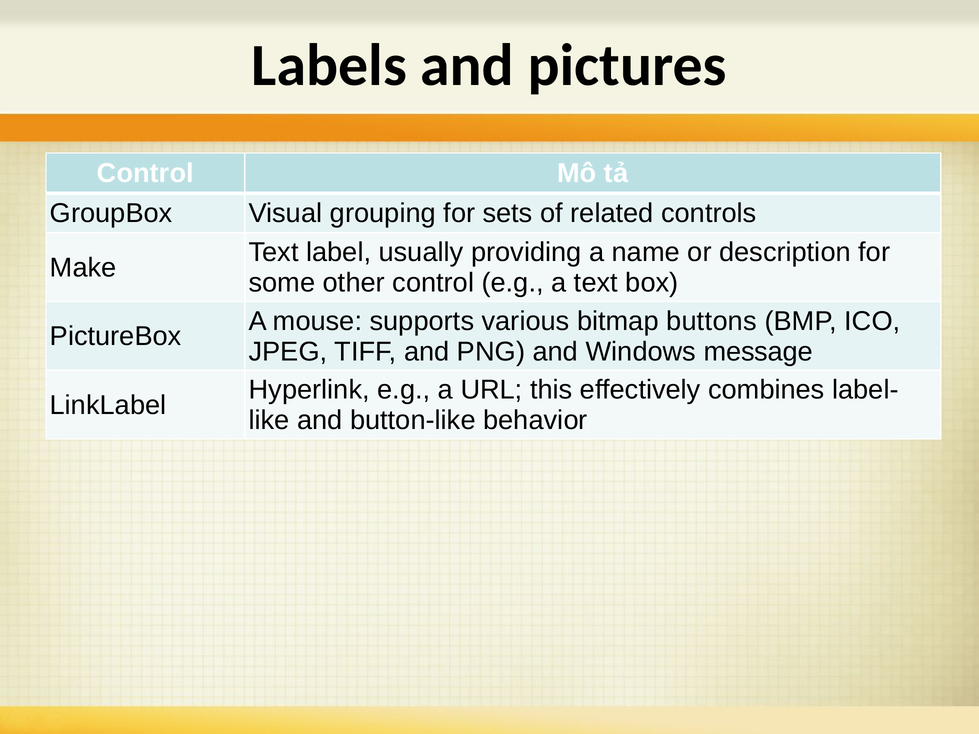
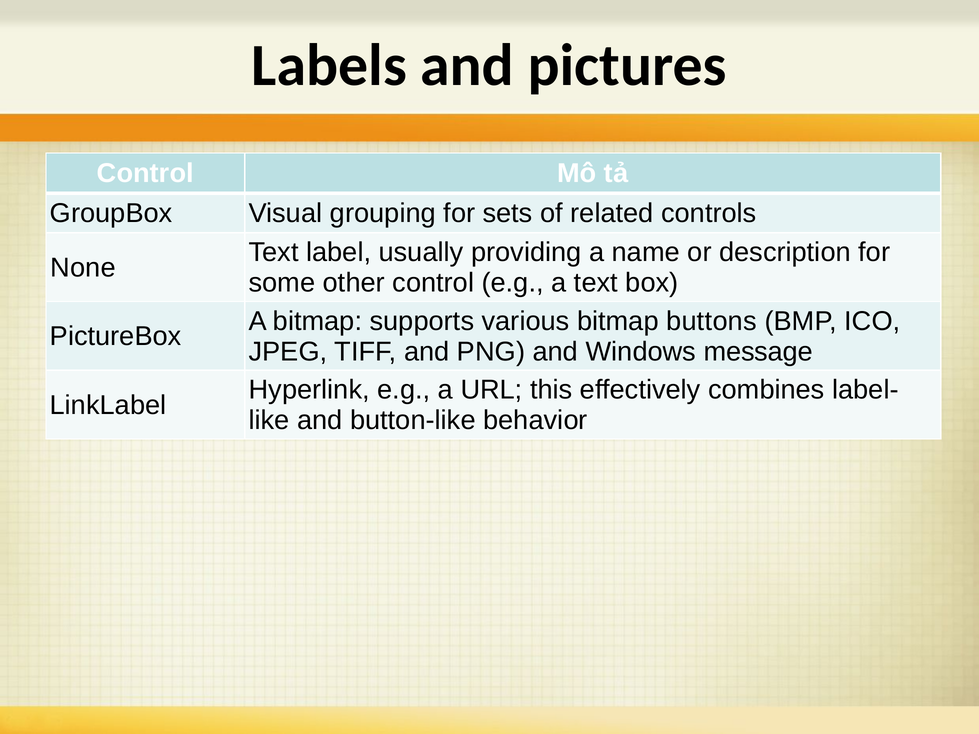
Make: Make -> None (83, 268)
A mouse: mouse -> bitmap (318, 321)
